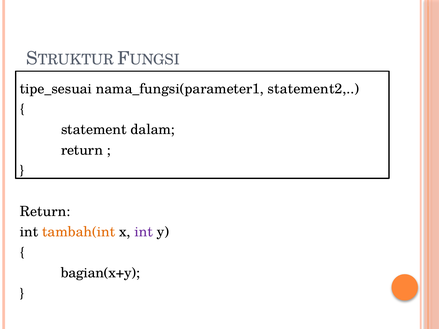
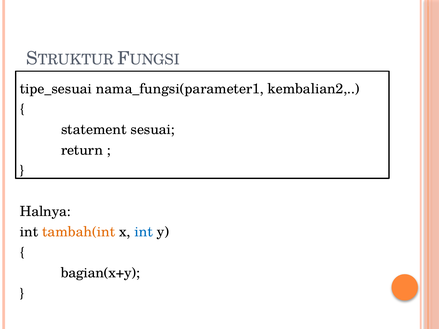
statement2: statement2 -> kembalian2 (314, 89)
dalam: dalam -> sesuai (153, 130)
Return: Return -> Halnya (45, 212)
int colour: purple -> blue (144, 232)
